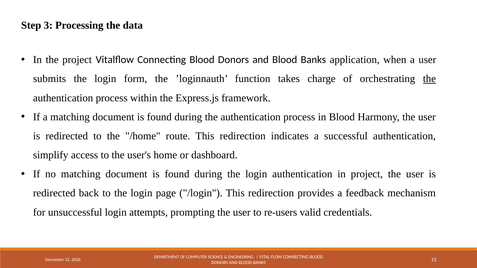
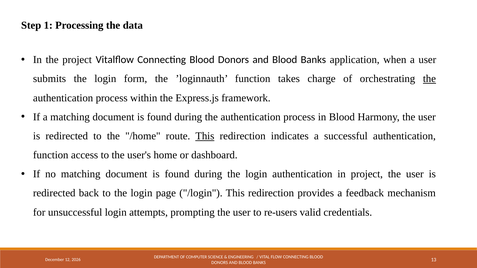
3: 3 -> 1 (48, 25)
This underline: none -> present (205, 136)
simplify: simplify -> function (51, 155)
